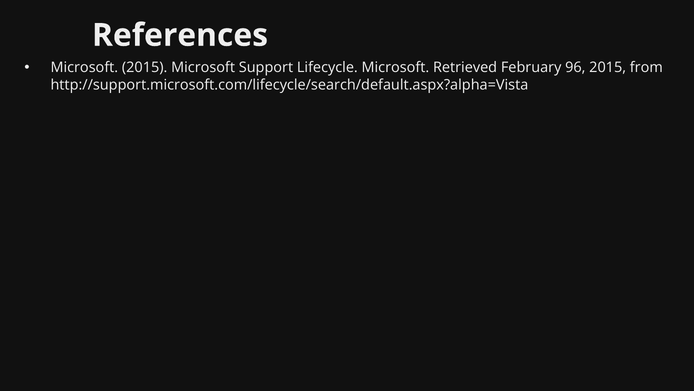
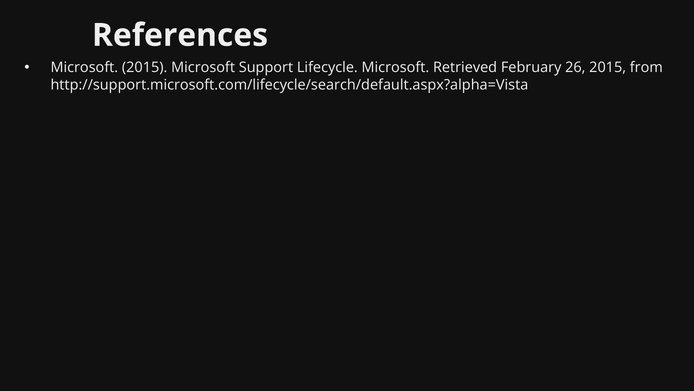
96: 96 -> 26 (575, 68)
